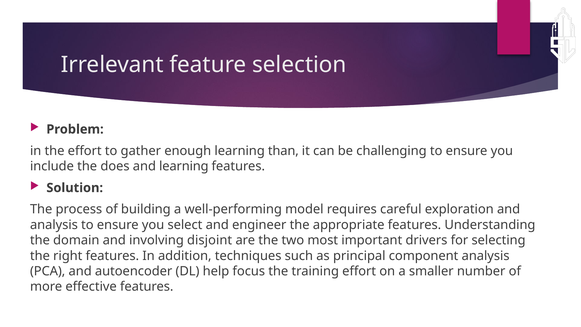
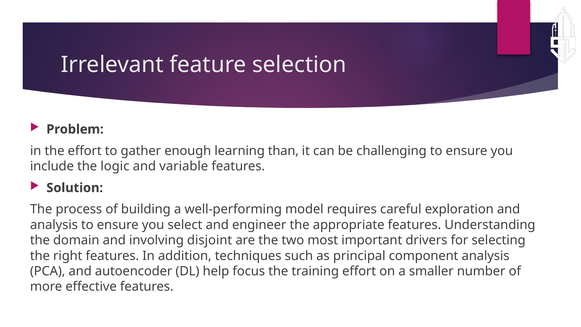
does: does -> logic (115, 166)
and learning: learning -> variable (184, 166)
